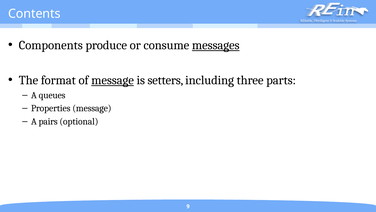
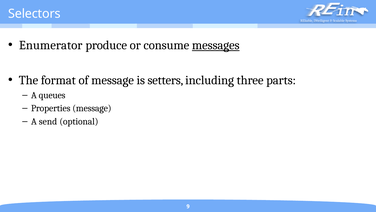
Contents: Contents -> Selectors (34, 14)
Components: Components -> Enumerator (51, 45)
message underline: present -> none (113, 80)
pairs: pairs -> send (48, 121)
